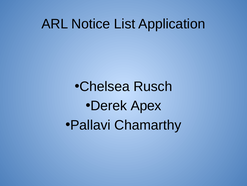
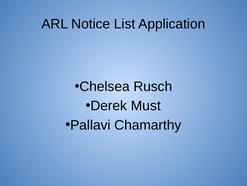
Apex: Apex -> Must (146, 105)
